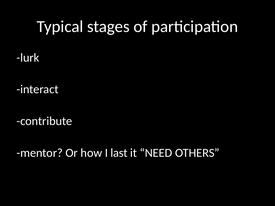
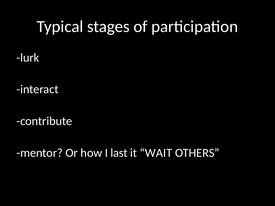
NEED: NEED -> WAIT (156, 153)
